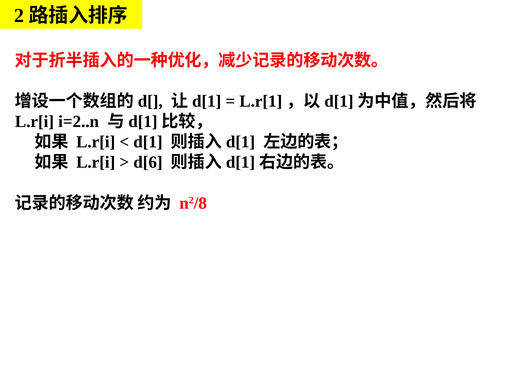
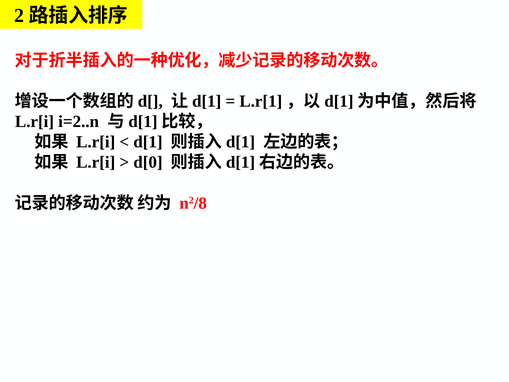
d[6: d[6 -> d[0 (148, 162)
